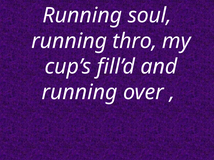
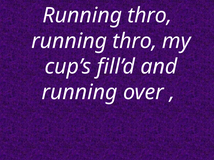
soul: soul -> thro (150, 15)
